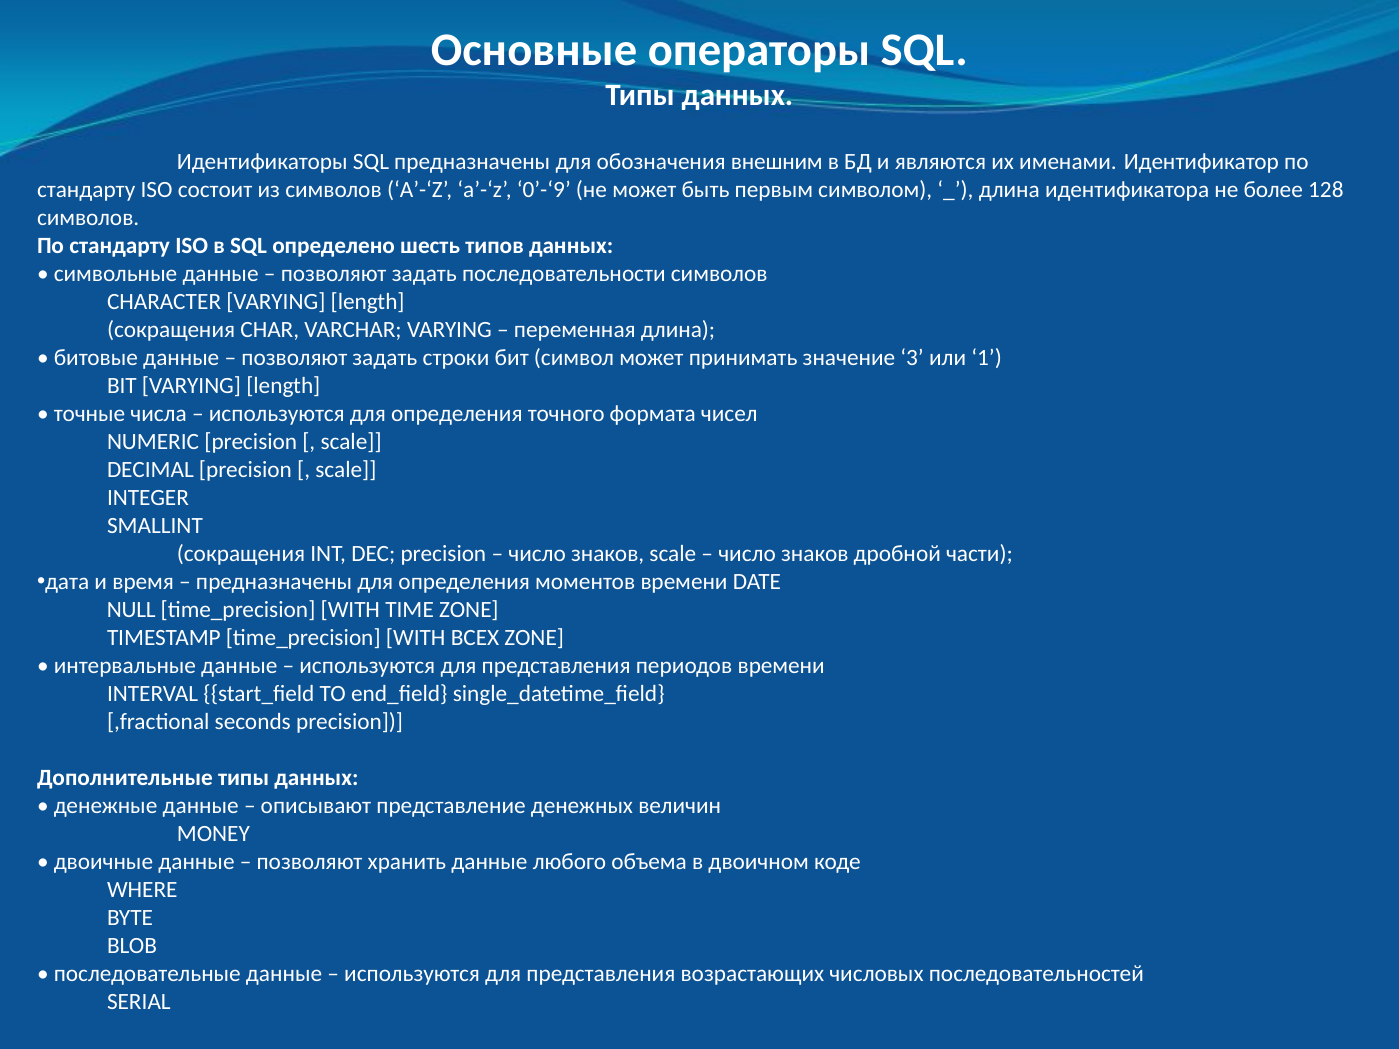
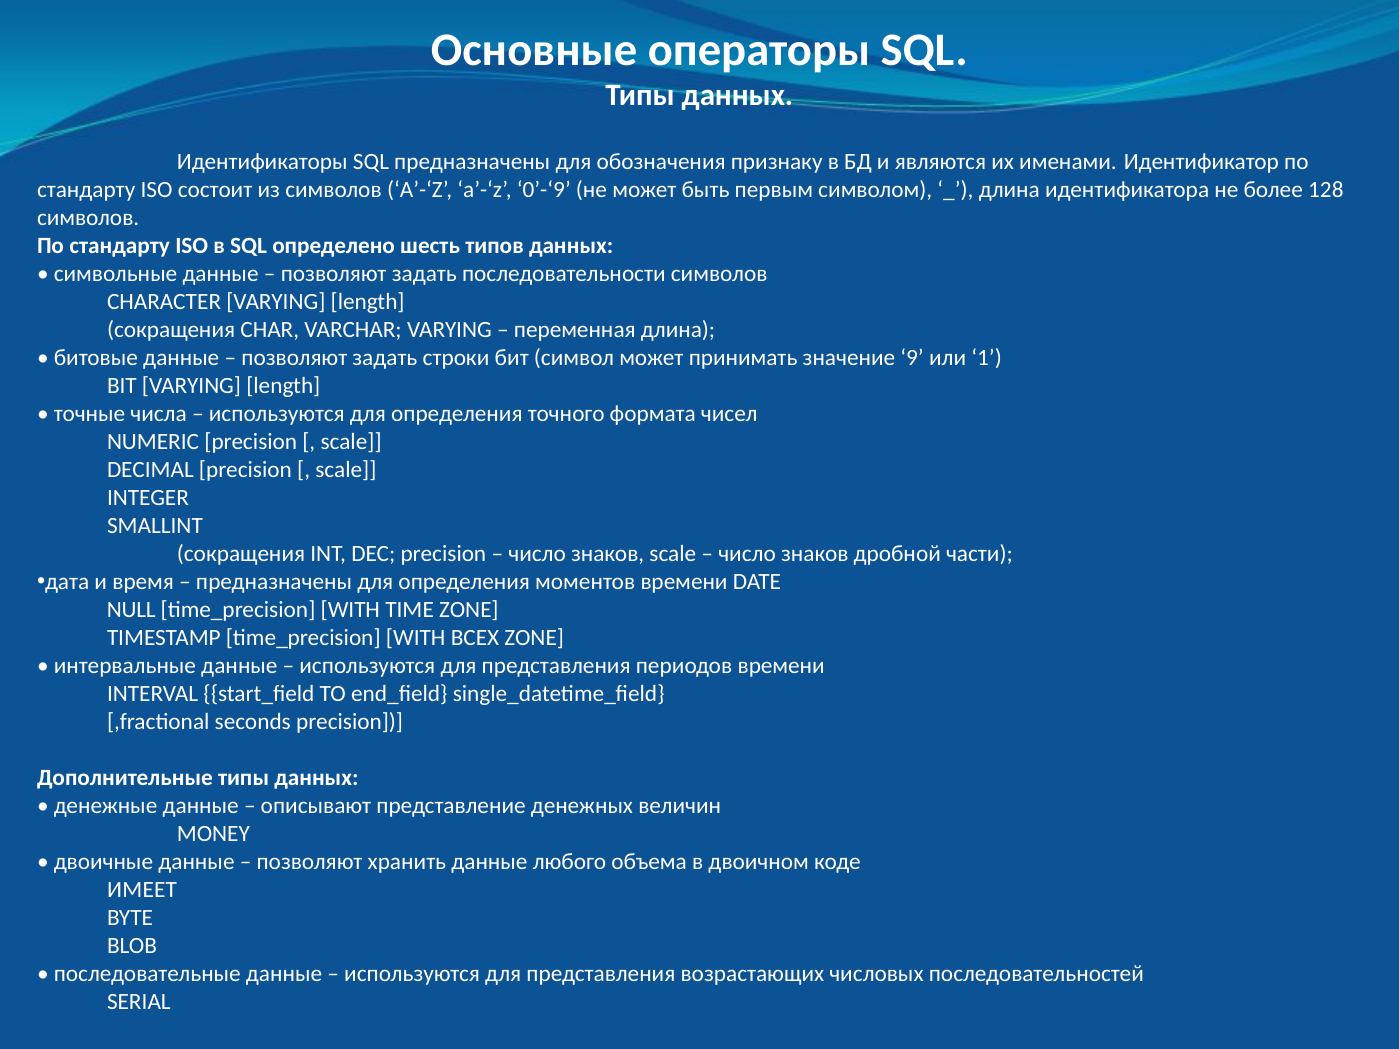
внешним: внешним -> признаку (777, 162)
3: 3 -> 9 (912, 358)
WHERE: WHERE -> ИМЕЕТ (142, 890)
